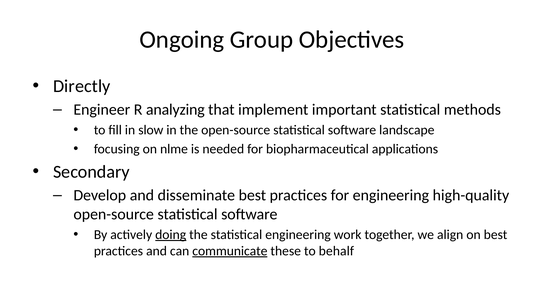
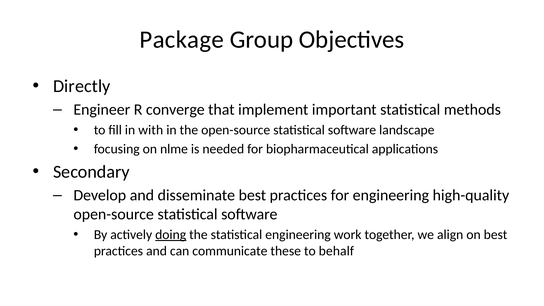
Ongoing: Ongoing -> Package (182, 39)
analyzing: analyzing -> converge (175, 110)
slow: slow -> with (151, 130)
communicate underline: present -> none (230, 251)
